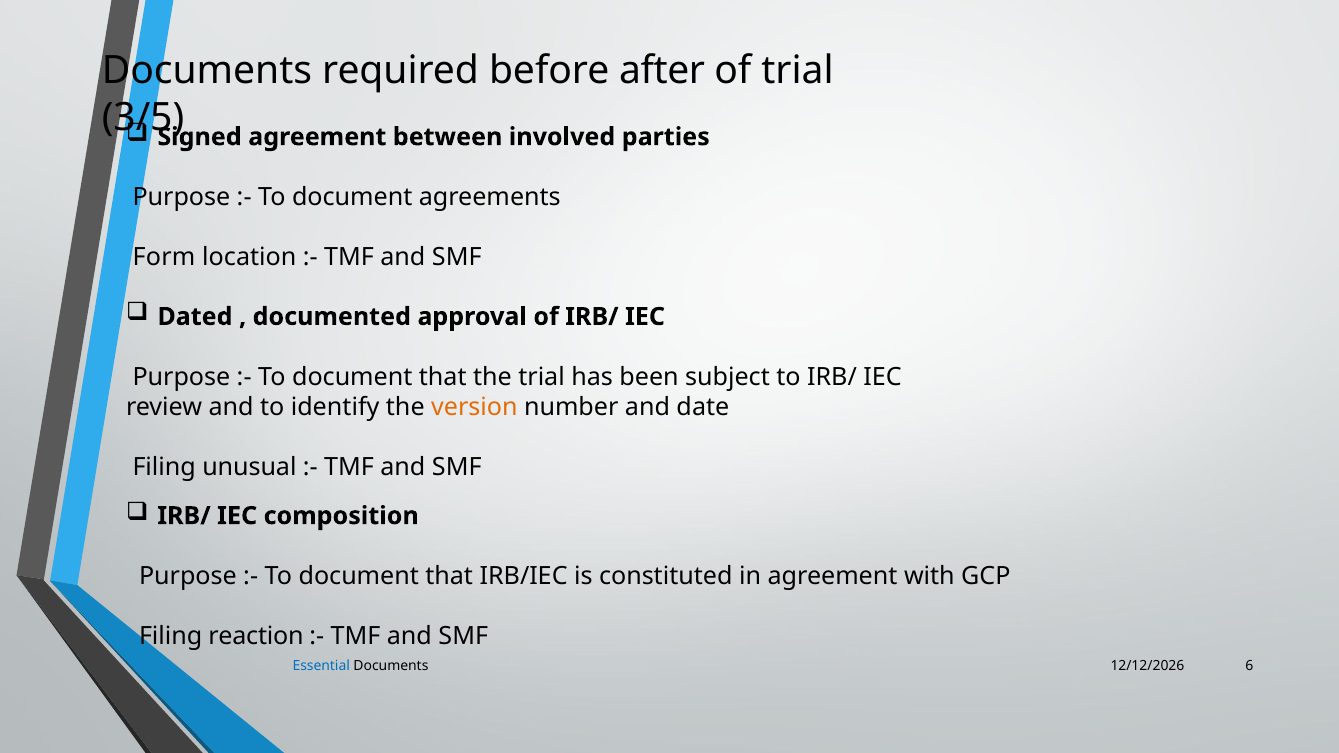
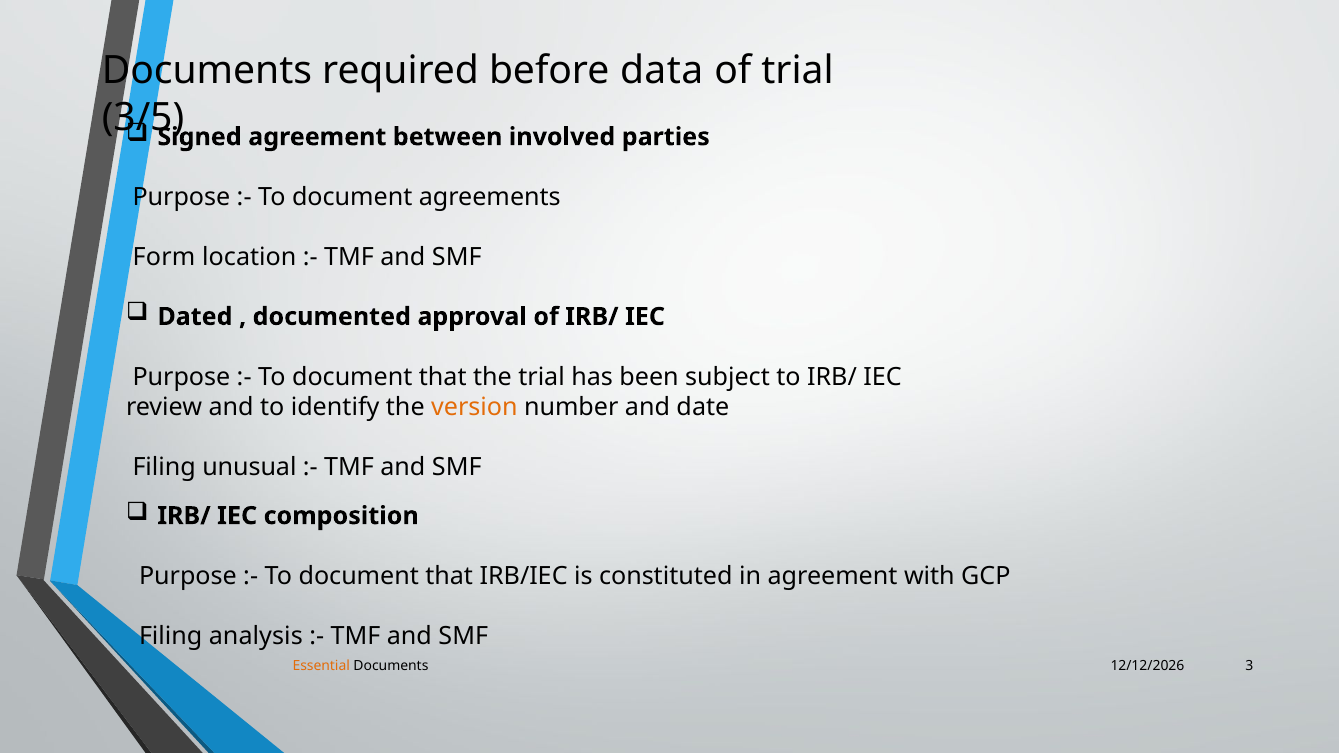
after: after -> data (662, 70)
reaction: reaction -> analysis (256, 636)
Essential colour: blue -> orange (321, 666)
6: 6 -> 3 (1249, 666)
